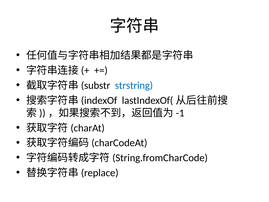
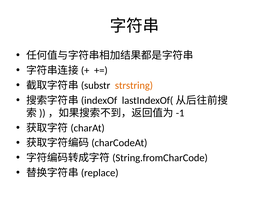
strstring colour: blue -> orange (134, 85)
